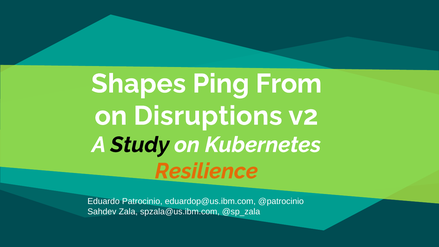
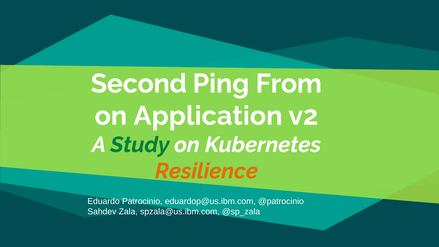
Shapes: Shapes -> Second (139, 84)
Disruptions: Disruptions -> Application (208, 116)
Study colour: black -> green (140, 145)
